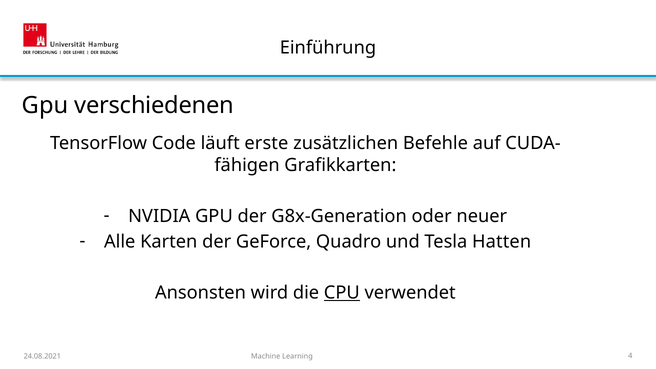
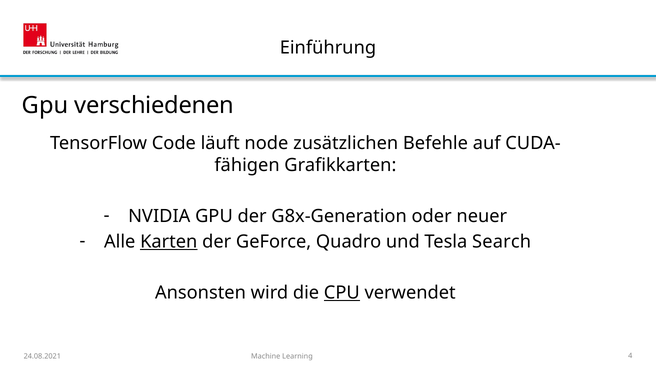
erste: erste -> node (266, 143)
Karten underline: none -> present (169, 242)
Hatten: Hatten -> Search (502, 242)
